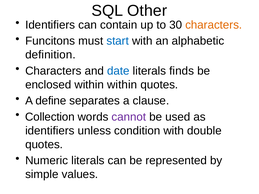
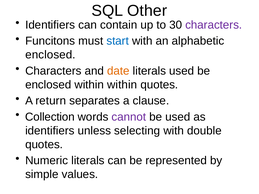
characters colour: orange -> purple (214, 25)
definition: definition -> enclosed (50, 55)
date colour: blue -> orange (118, 71)
literals finds: finds -> used (182, 71)
define: define -> return (51, 101)
condition: condition -> selecting (137, 131)
